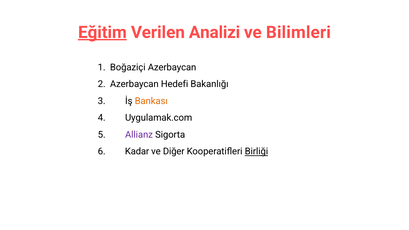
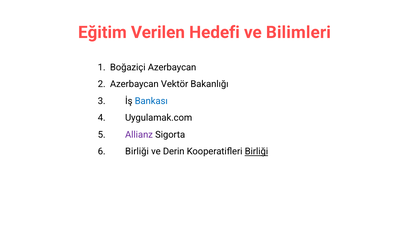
Eğitim underline: present -> none (102, 32)
Analizi: Analizi -> Hedefi (214, 32)
Hedefi: Hedefi -> Vektör (175, 84)
Bankası colour: orange -> blue (151, 101)
Kadar: Kadar -> Birliği (137, 152)
Diğer: Diğer -> Derin (174, 152)
